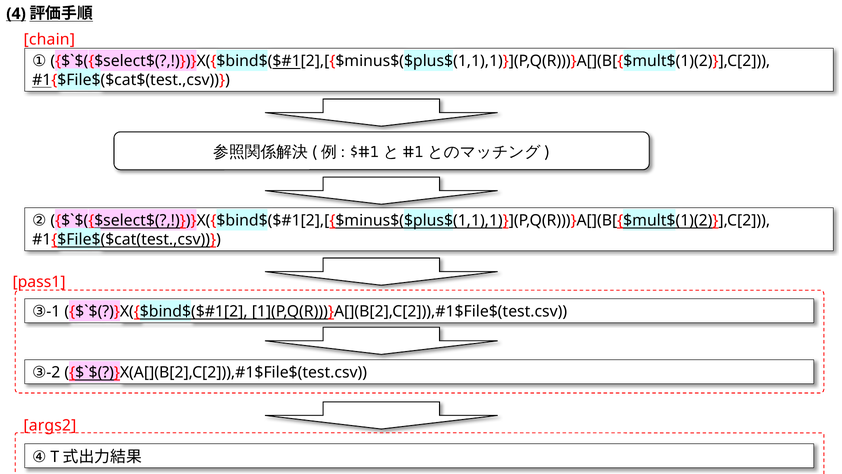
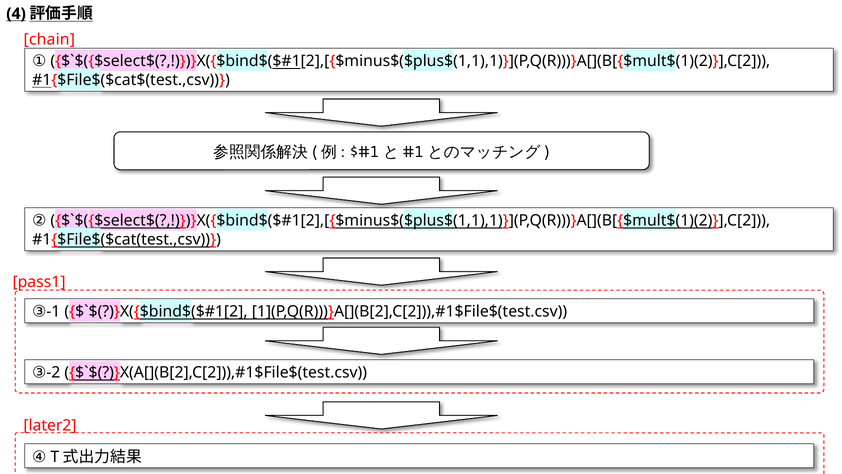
args2: args2 -> later2 (50, 425)
